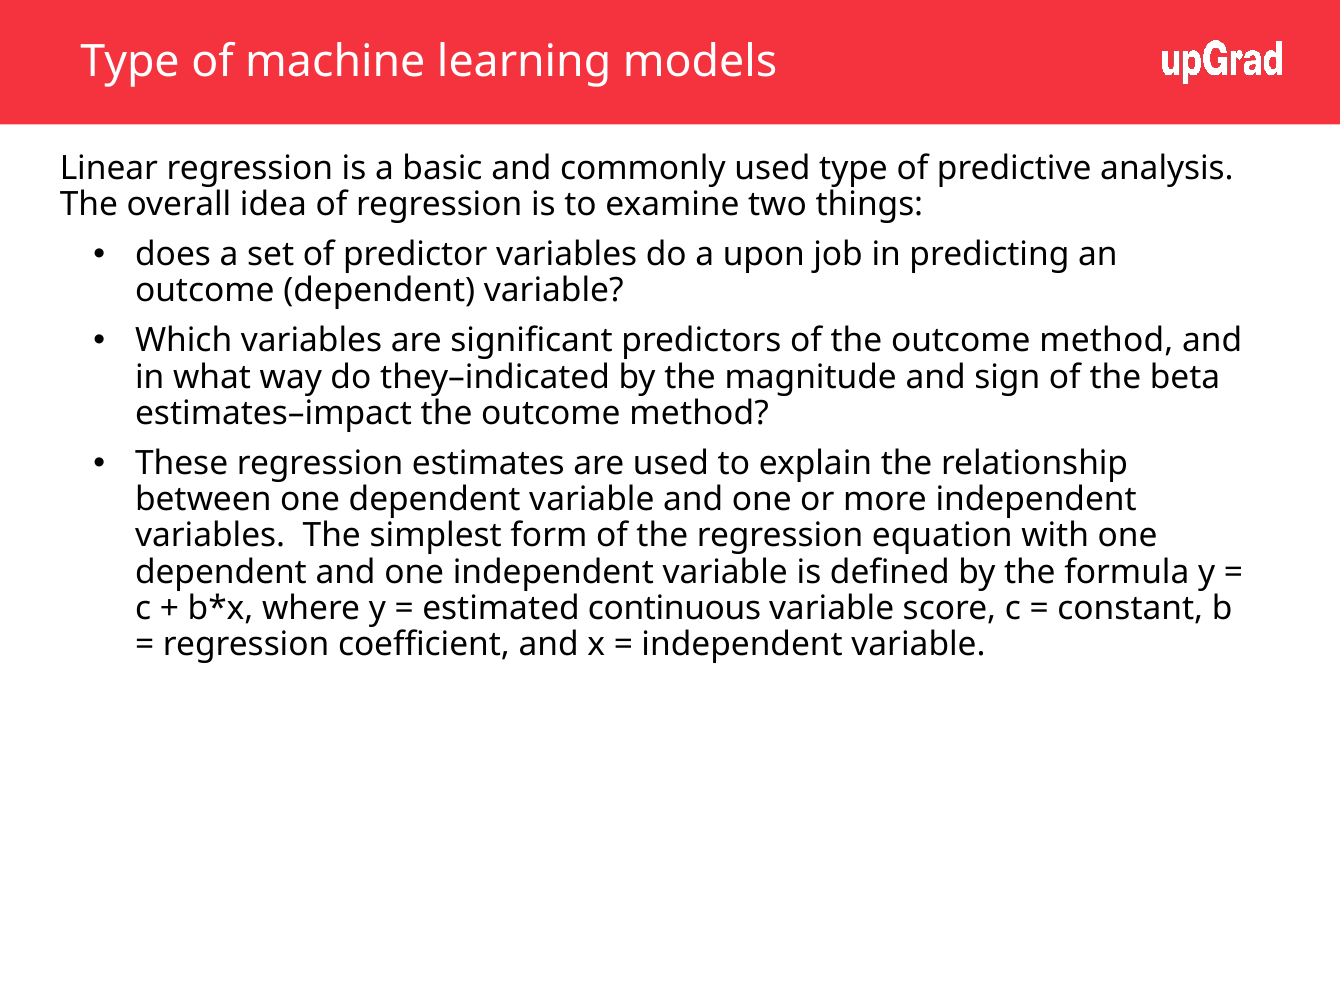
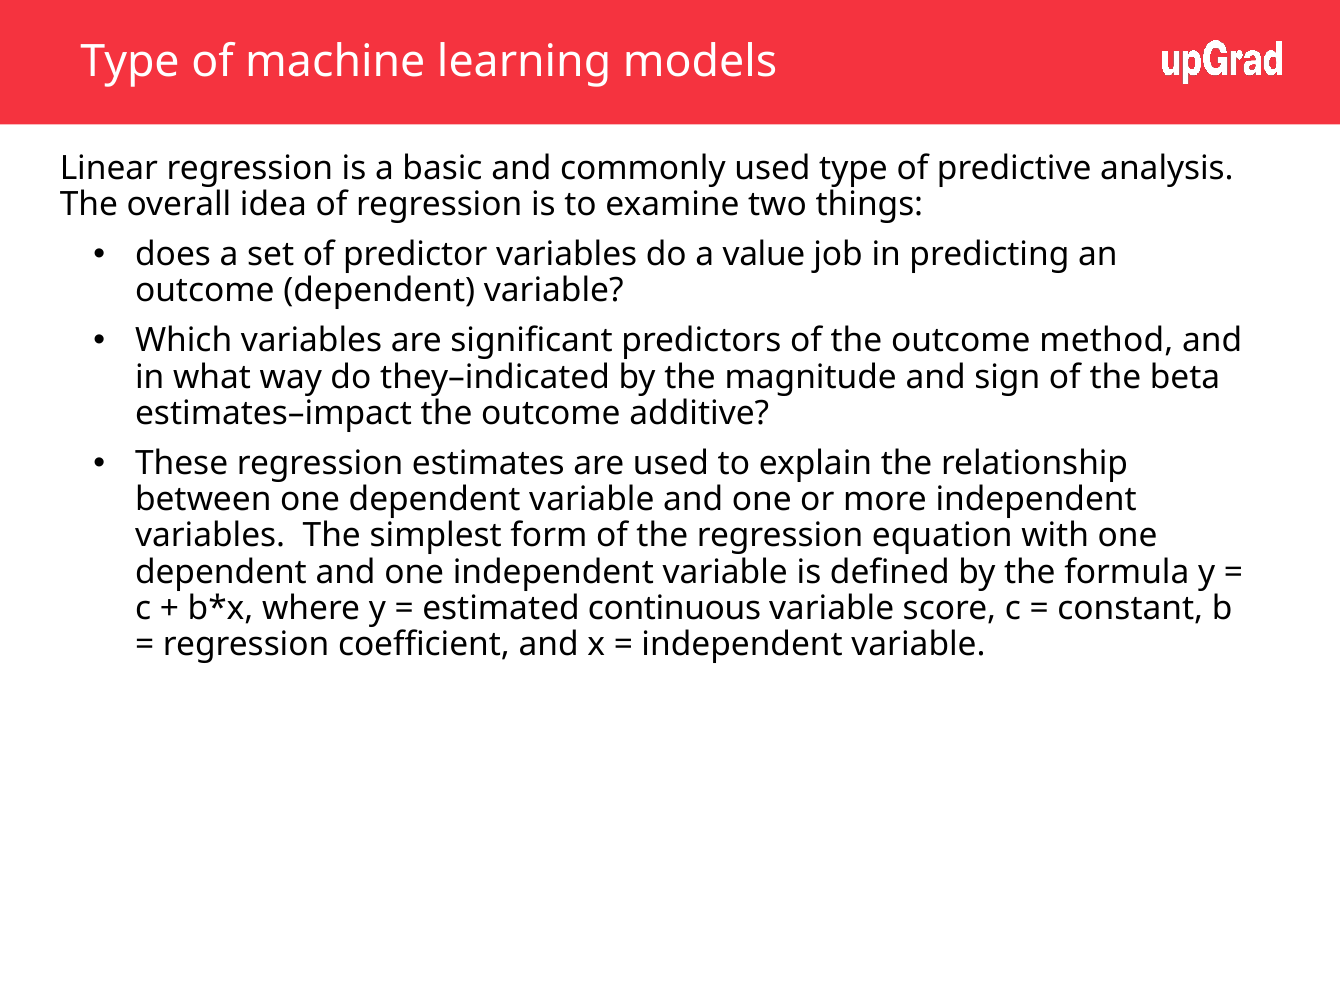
upon: upon -> value (764, 254)
estimates–impact the outcome method: method -> additive (699, 413)
